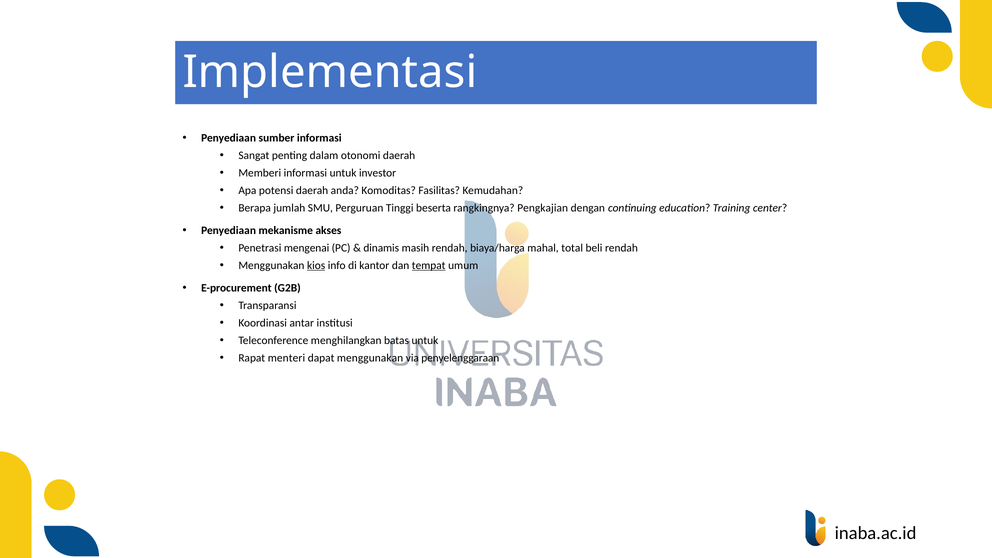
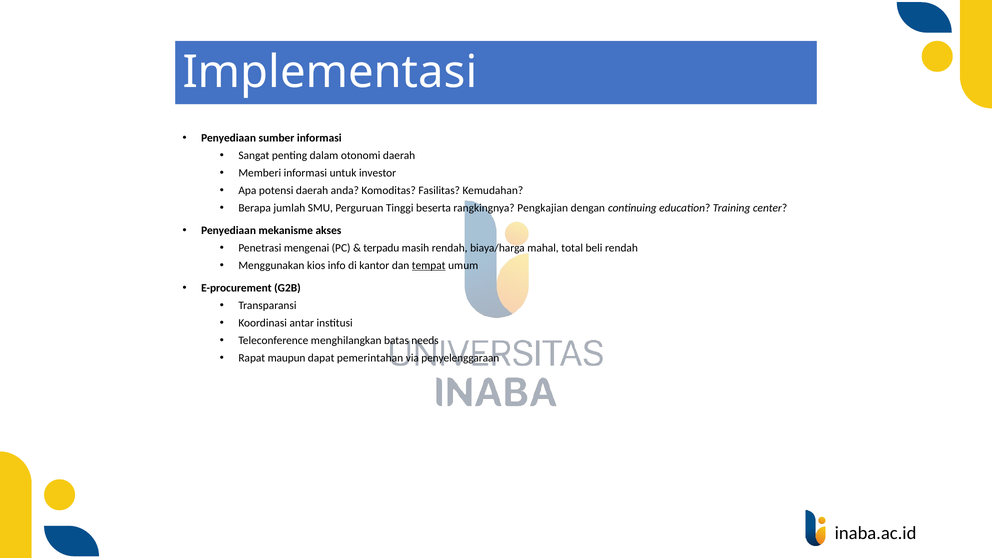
dinamis: dinamis -> terpadu (381, 248)
kios underline: present -> none (316, 265)
batas untuk: untuk -> needs (425, 340)
menteri: menteri -> maupun (287, 358)
dapat menggunakan: menggunakan -> pemerintahan (370, 358)
